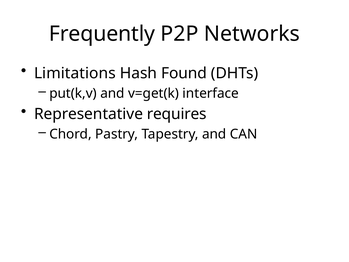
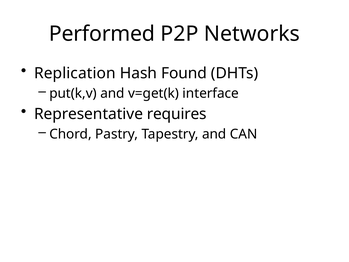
Frequently: Frequently -> Performed (102, 34)
Limitations: Limitations -> Replication (75, 73)
